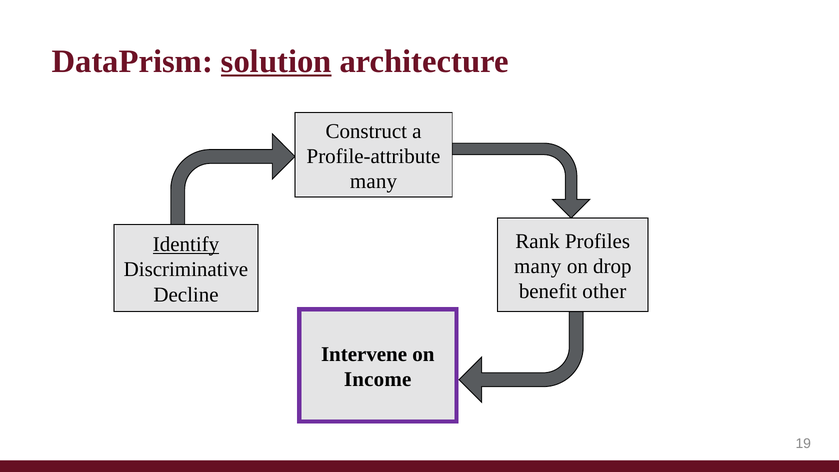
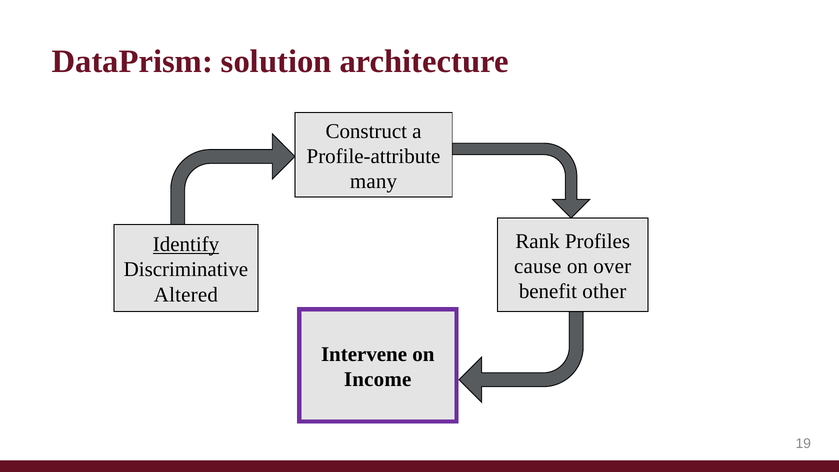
solution underline: present -> none (276, 61)
many: many -> cause (538, 266)
drop: drop -> over (612, 266)
Decline: Decline -> Altered (186, 295)
